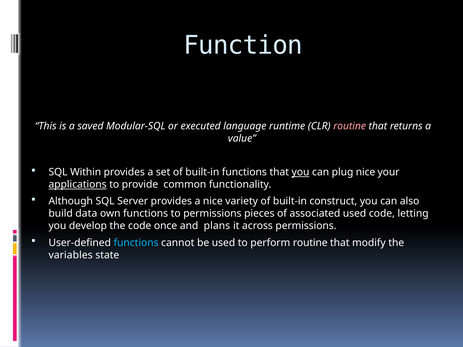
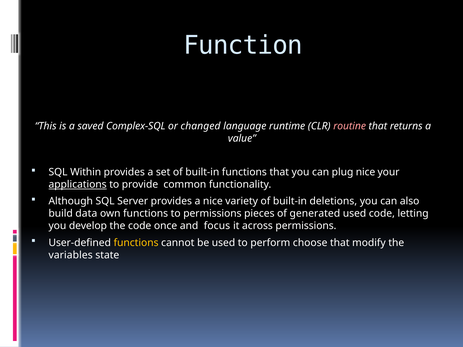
Modular-SQL: Modular-SQL -> Complex-SQL (136, 126)
executed: executed -> changed (201, 126)
you underline: present -> none (301, 172)
construct: construct -> deletions (333, 201)
associated: associated -> generated (315, 214)
plans: plans -> focus (217, 226)
functions colour: light blue -> yellow (136, 243)
perform routine: routine -> choose (310, 243)
